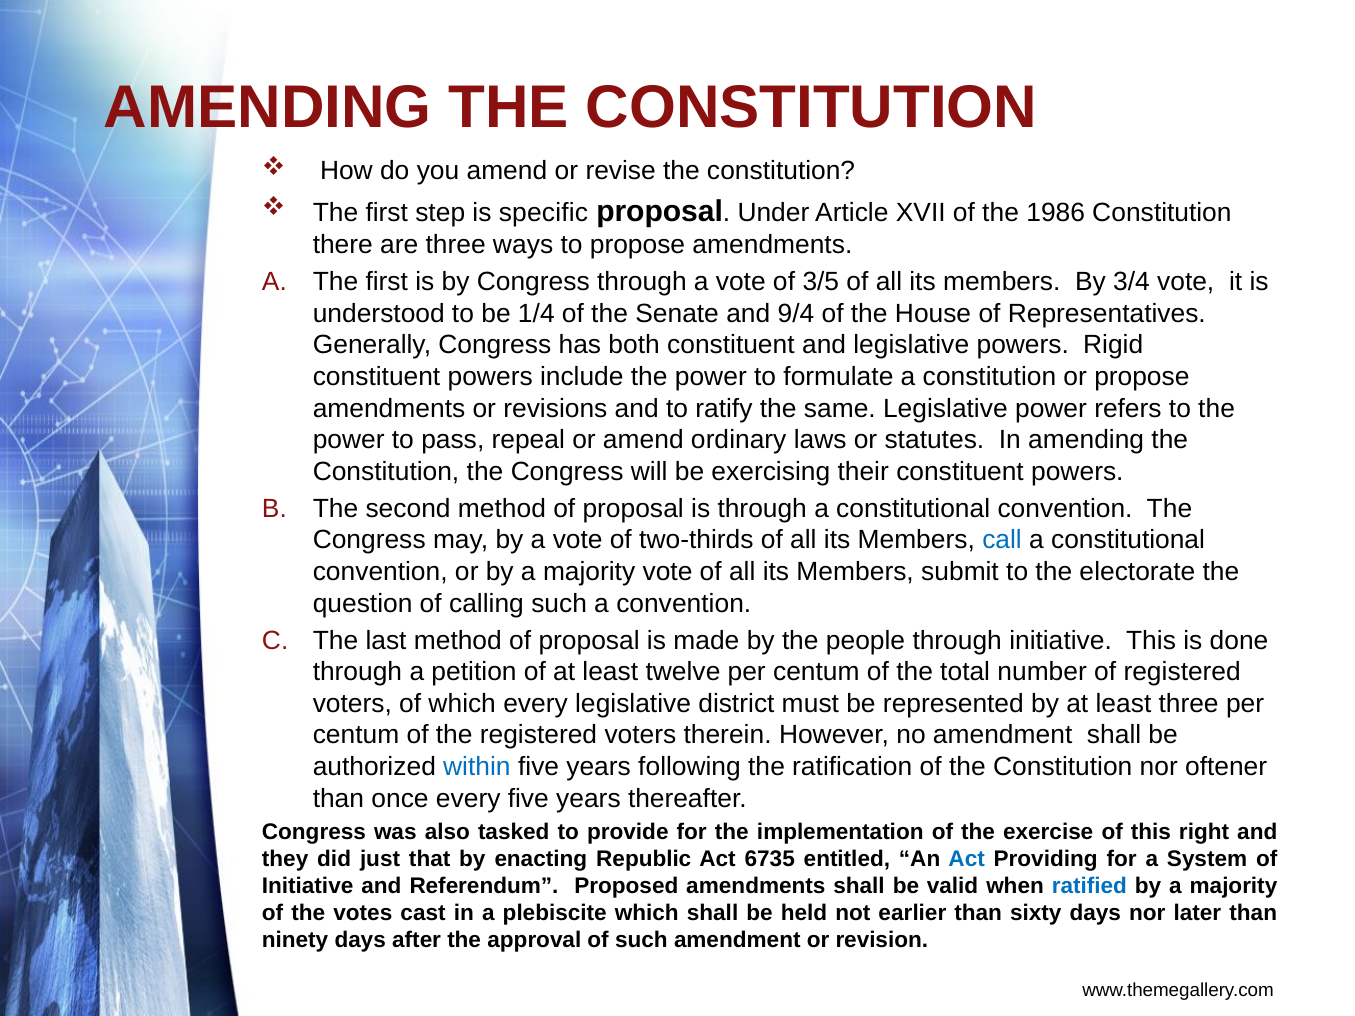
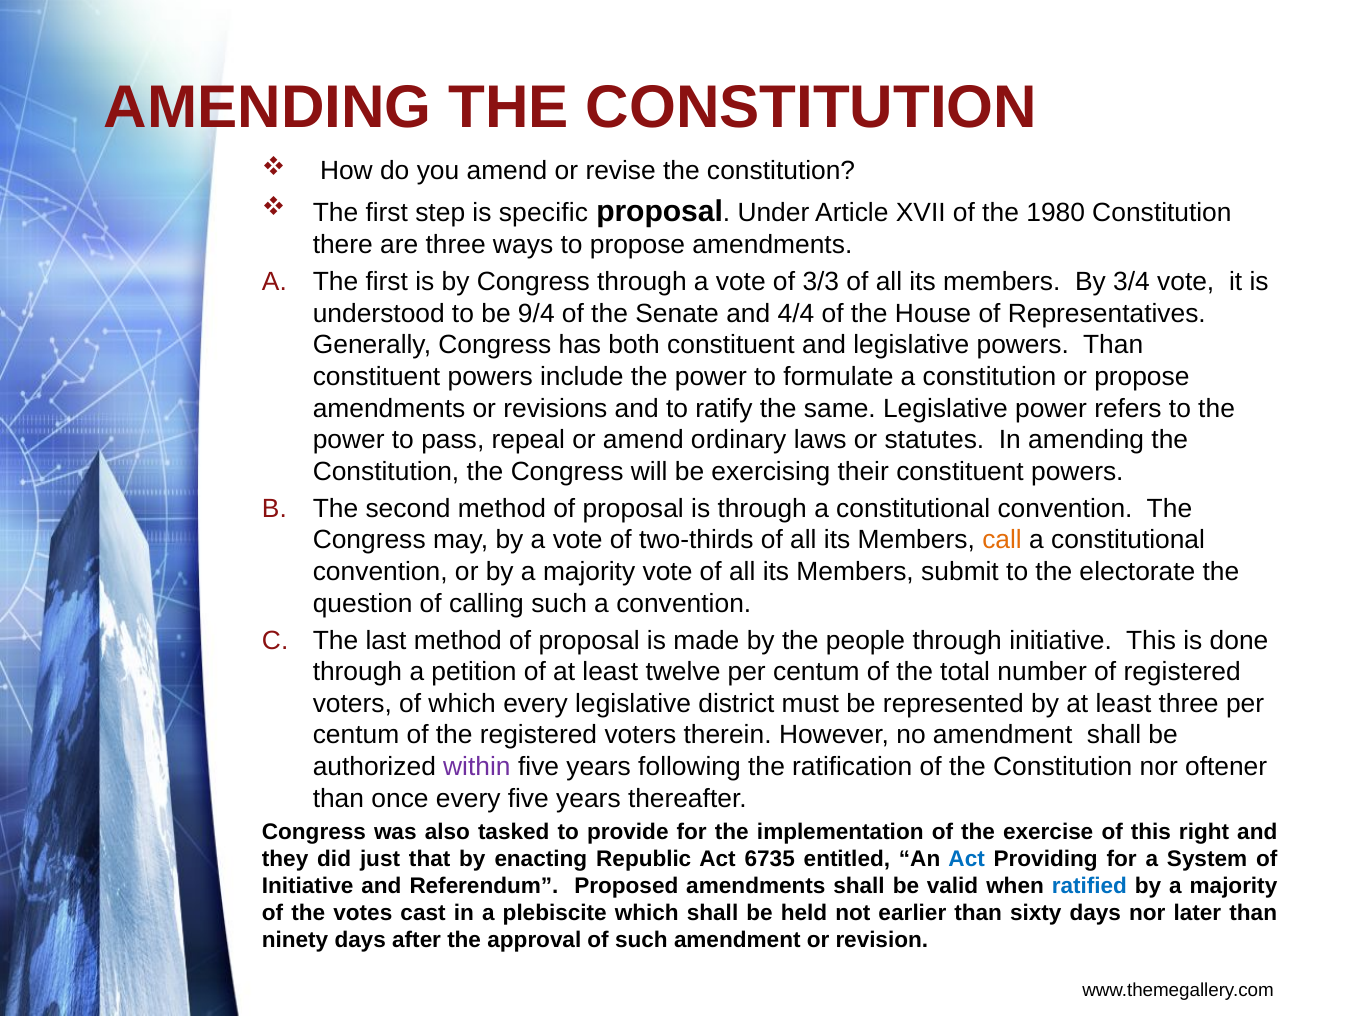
1986: 1986 -> 1980 (1056, 213)
3/5: 3/5 -> 3/3 (821, 282)
1/4: 1/4 -> 9/4 (536, 314)
9/4: 9/4 -> 4/4 (796, 314)
powers Rigid: Rigid -> Than (1113, 345)
call colour: blue -> orange (1002, 540)
within colour: blue -> purple (477, 767)
